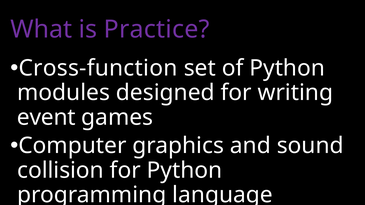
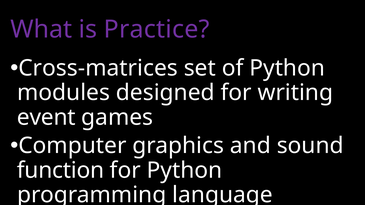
Cross-function: Cross-function -> Cross-matrices (98, 68)
collision: collision -> function (61, 171)
